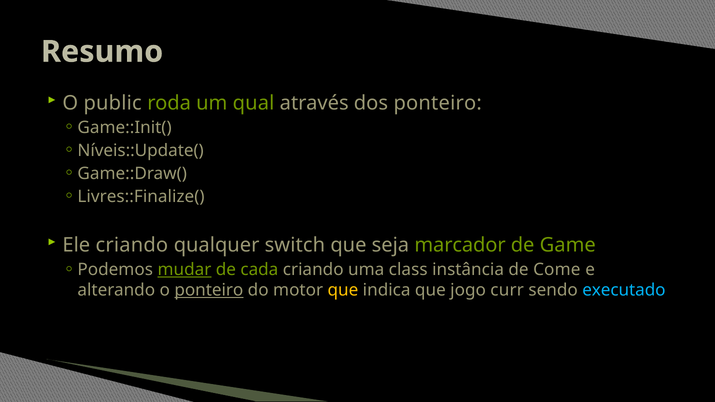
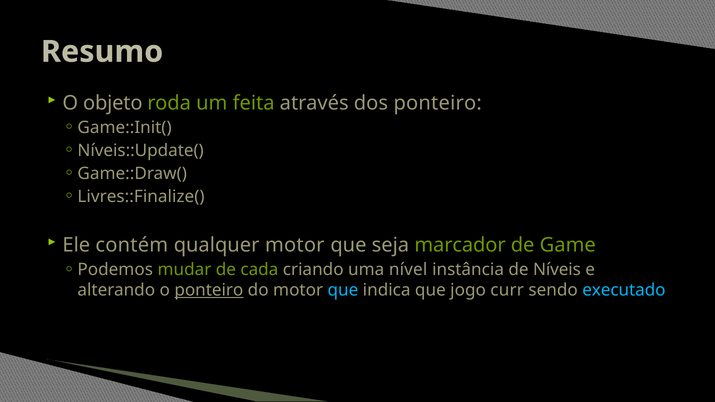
public: public -> objeto (113, 103)
qual: qual -> feita (254, 103)
Ele criando: criando -> contém (132, 245)
qualquer switch: switch -> motor (295, 245)
mudar underline: present -> none (184, 270)
class: class -> nível (408, 270)
Come: Come -> Níveis (557, 270)
que colour: yellow -> light blue (343, 290)
